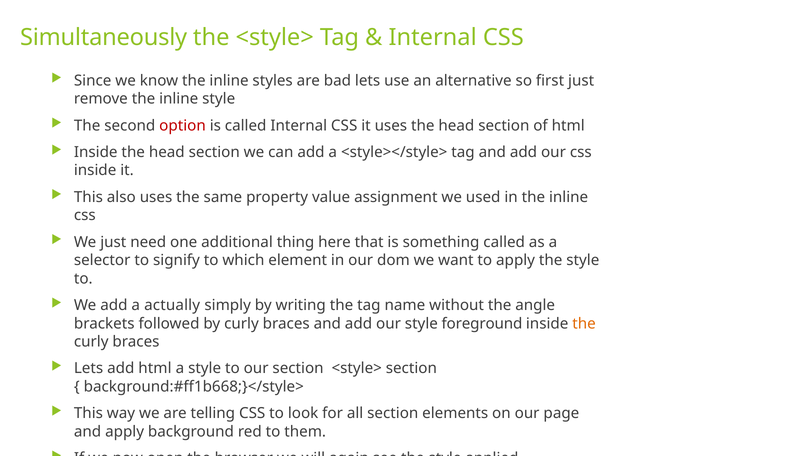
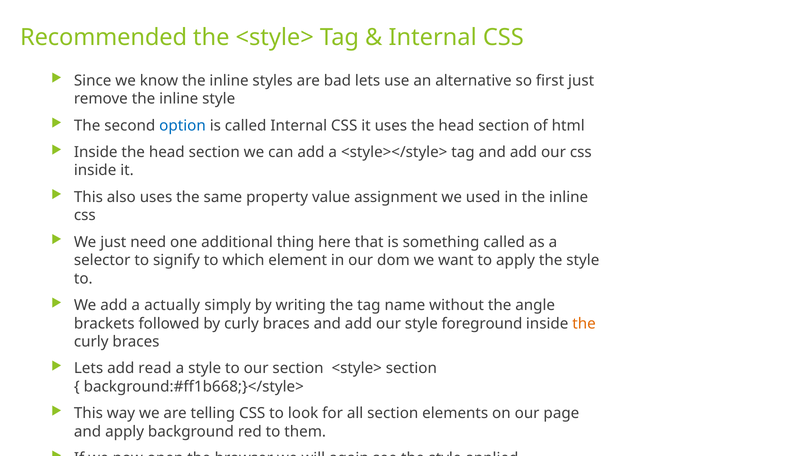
Simultaneously: Simultaneously -> Recommended (104, 37)
option colour: red -> blue (183, 126)
add html: html -> read (155, 369)
